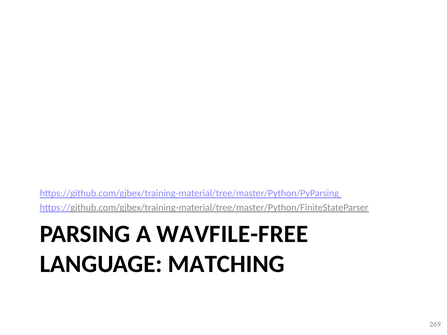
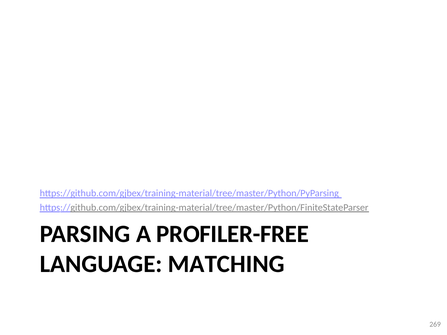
WAVFILE-FREE: WAVFILE-FREE -> PROFILER-FREE (233, 234)
